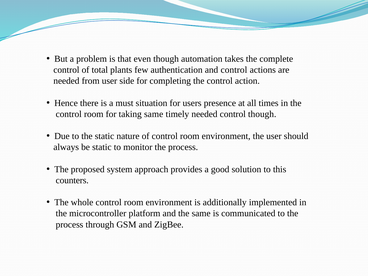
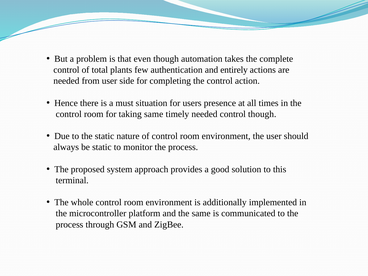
and control: control -> entirely (234, 70)
counters: counters -> terminal (72, 180)
